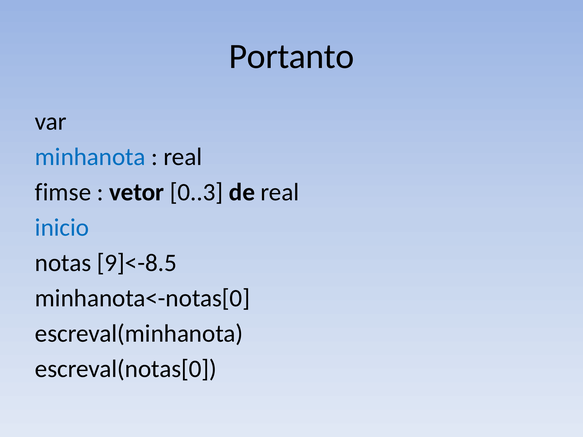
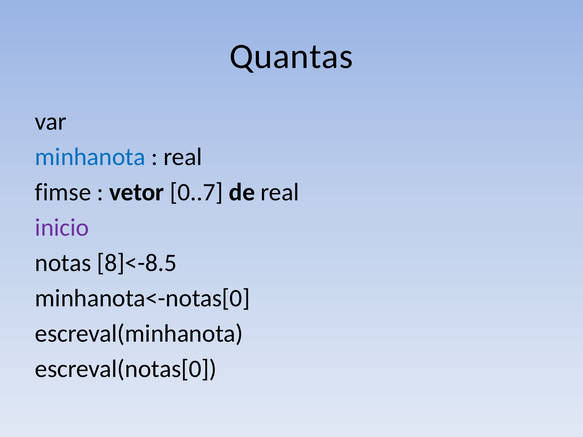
Portanto: Portanto -> Quantas (291, 56)
0..3: 0..3 -> 0..7 (197, 192)
inicio colour: blue -> purple (62, 228)
9]<-8.5: 9]<-8.5 -> 8]<-8.5 (137, 263)
